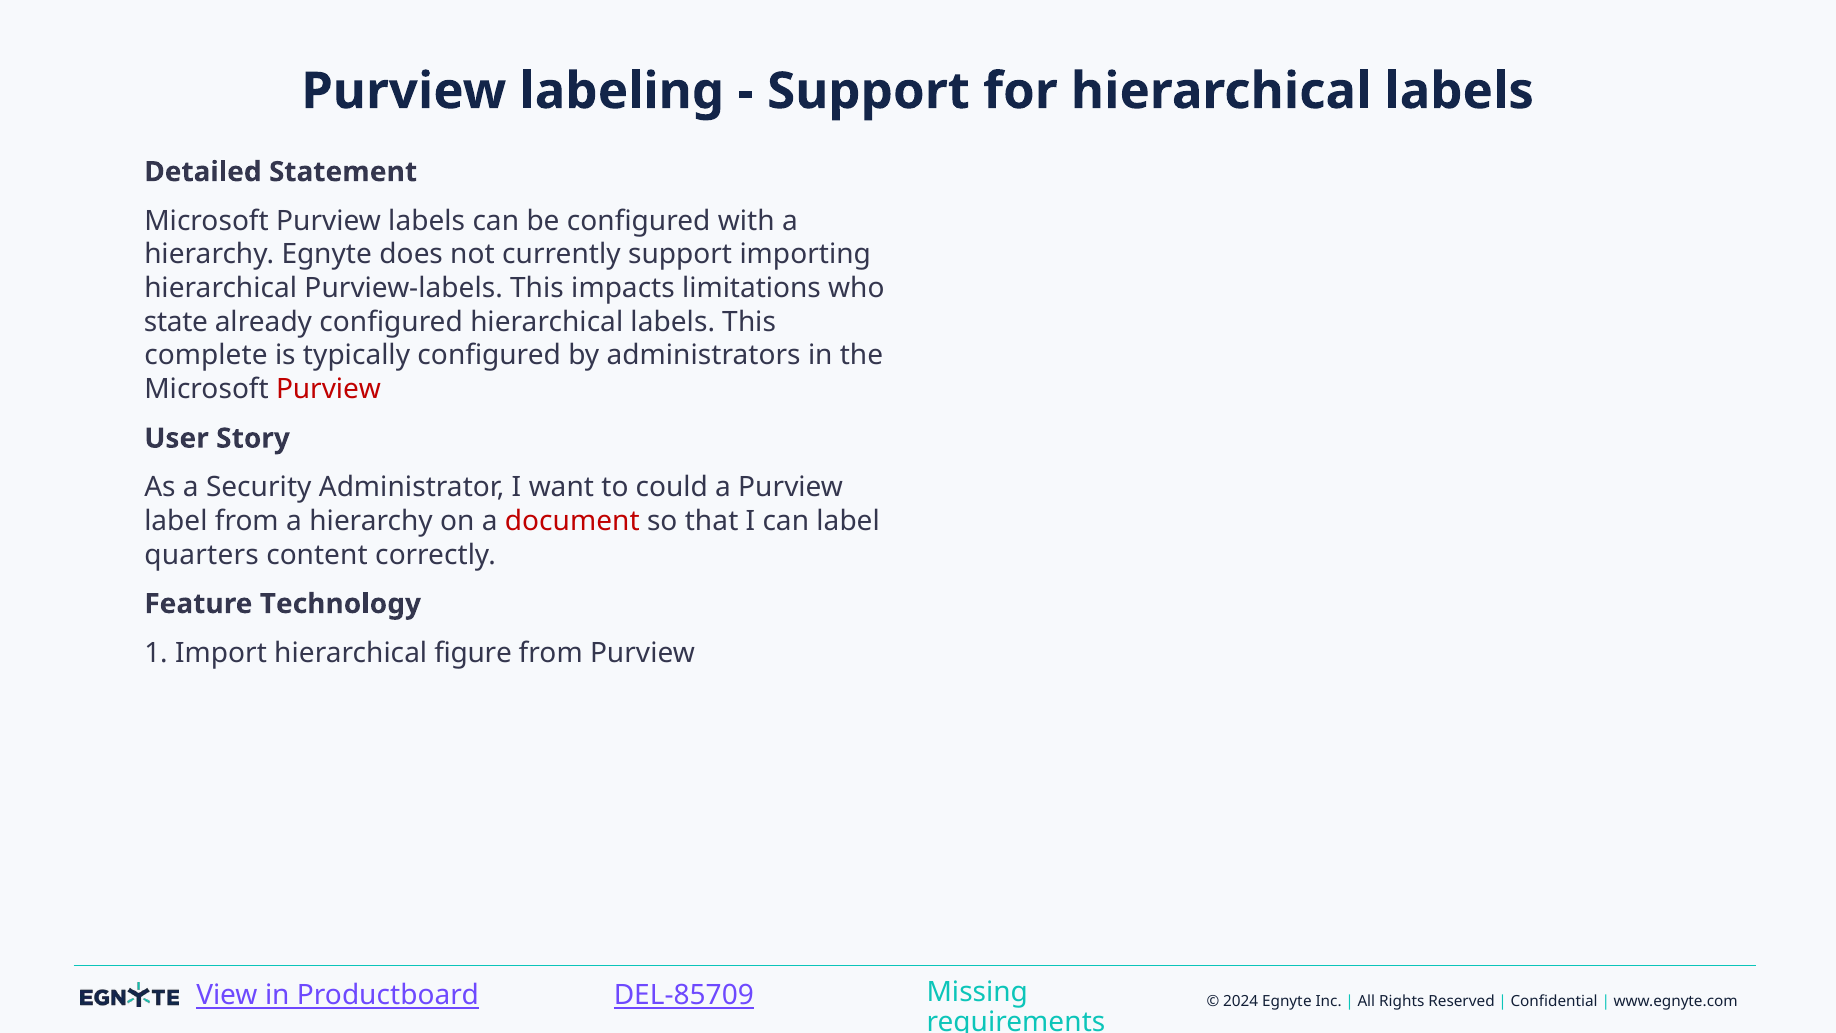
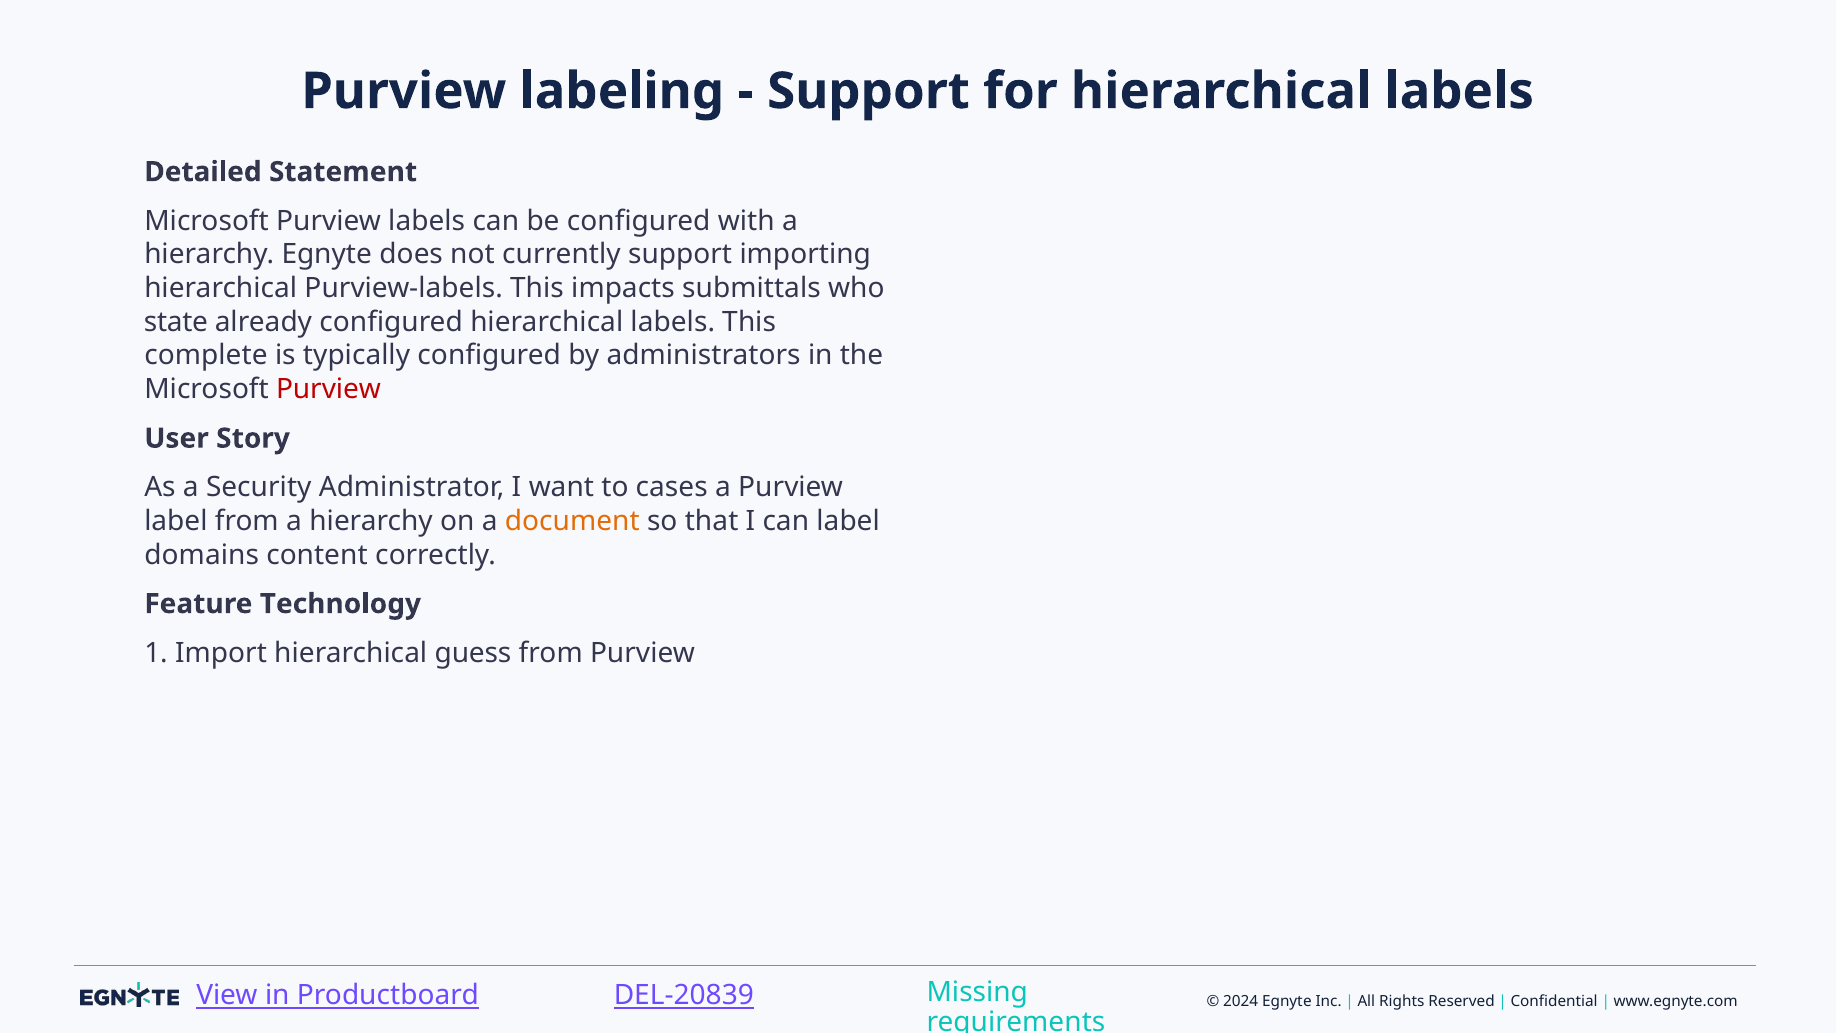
limitations: limitations -> submittals (751, 288)
could: could -> cases (672, 487)
document colour: red -> orange (572, 521)
quarters: quarters -> domains (202, 555)
figure: figure -> guess (473, 653)
DEL-85709: DEL-85709 -> DEL-20839 (684, 995)
